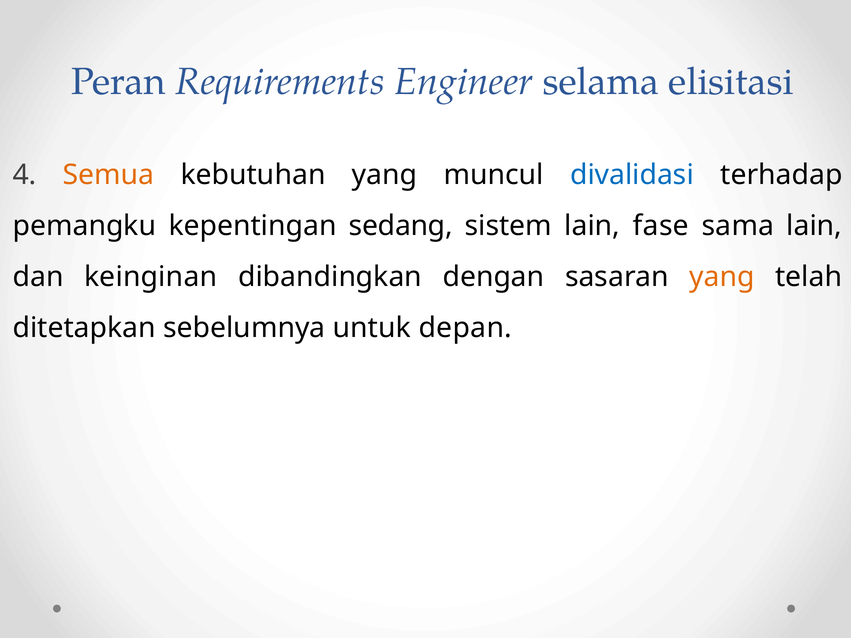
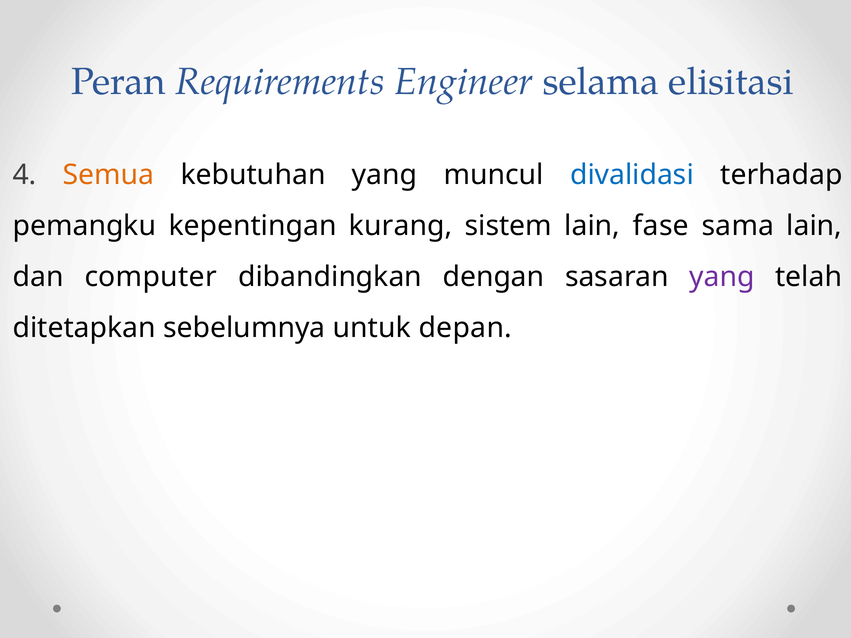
sedang: sedang -> kurang (401, 226)
keinginan: keinginan -> computer (151, 277)
yang colour: orange -> purple (722, 277)
